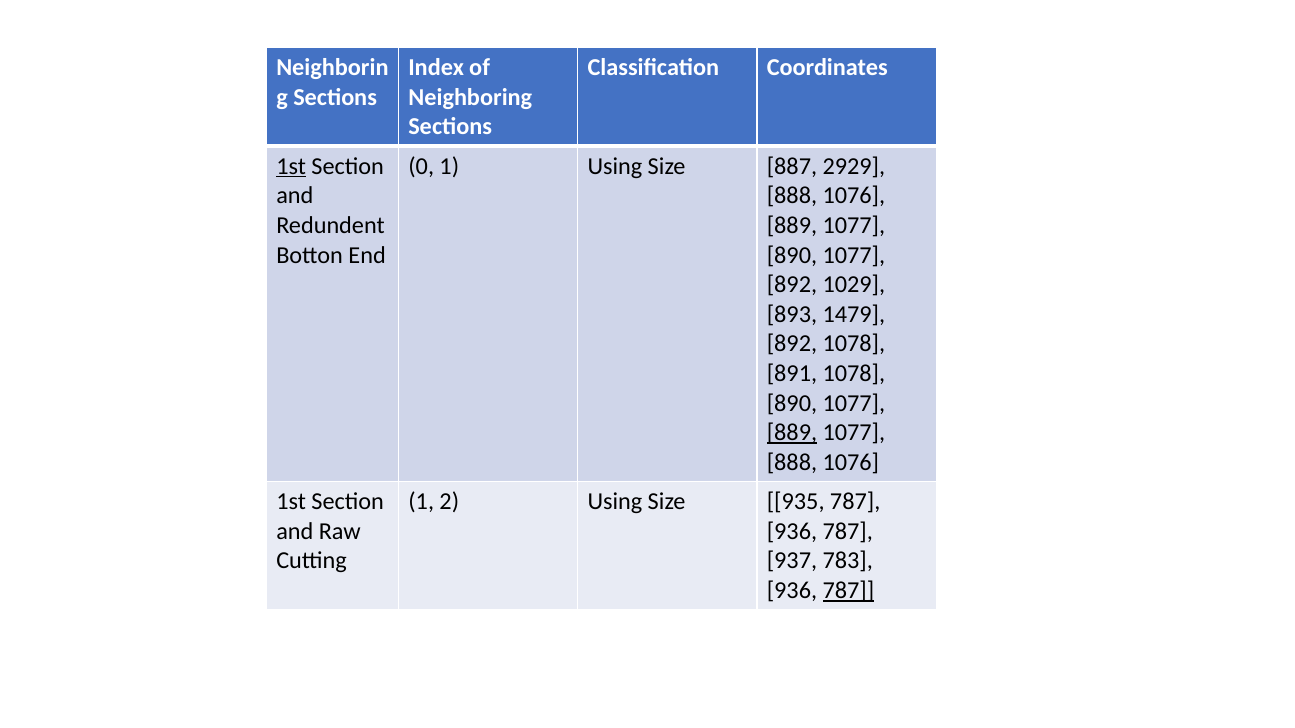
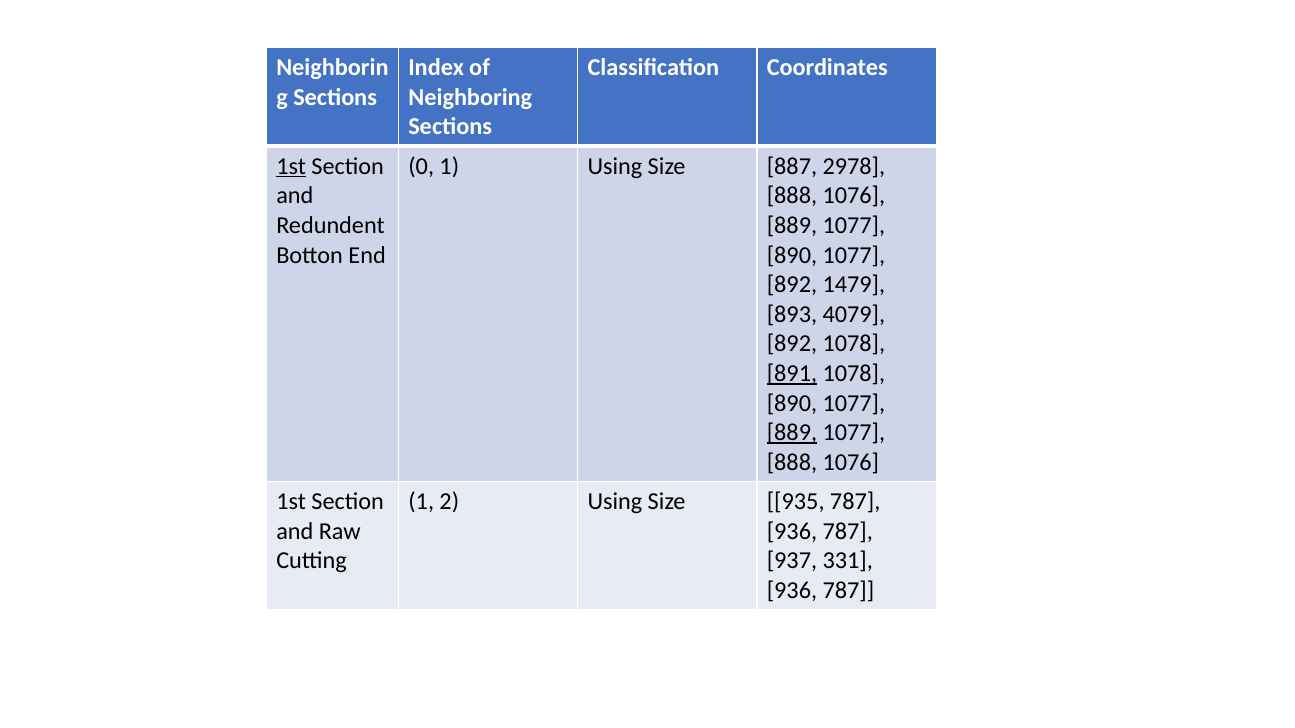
2929: 2929 -> 2978 (854, 166)
1029: 1029 -> 1479 (854, 285)
1479: 1479 -> 4079 (854, 314)
891 underline: none -> present (792, 374)
783: 783 -> 331 (848, 561)
787 underline: present -> none (848, 591)
